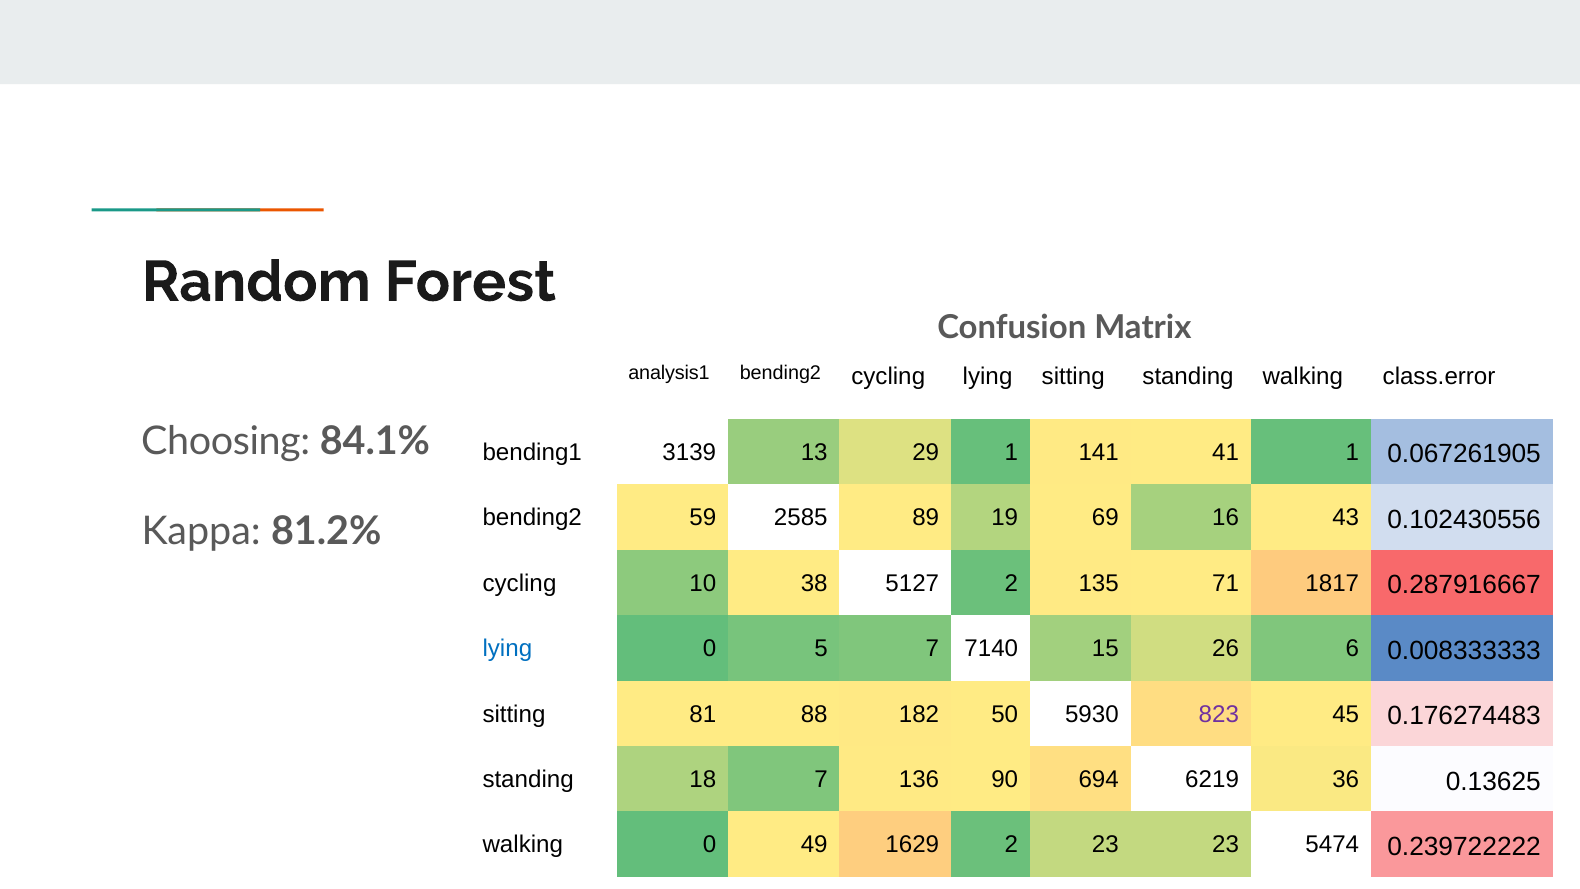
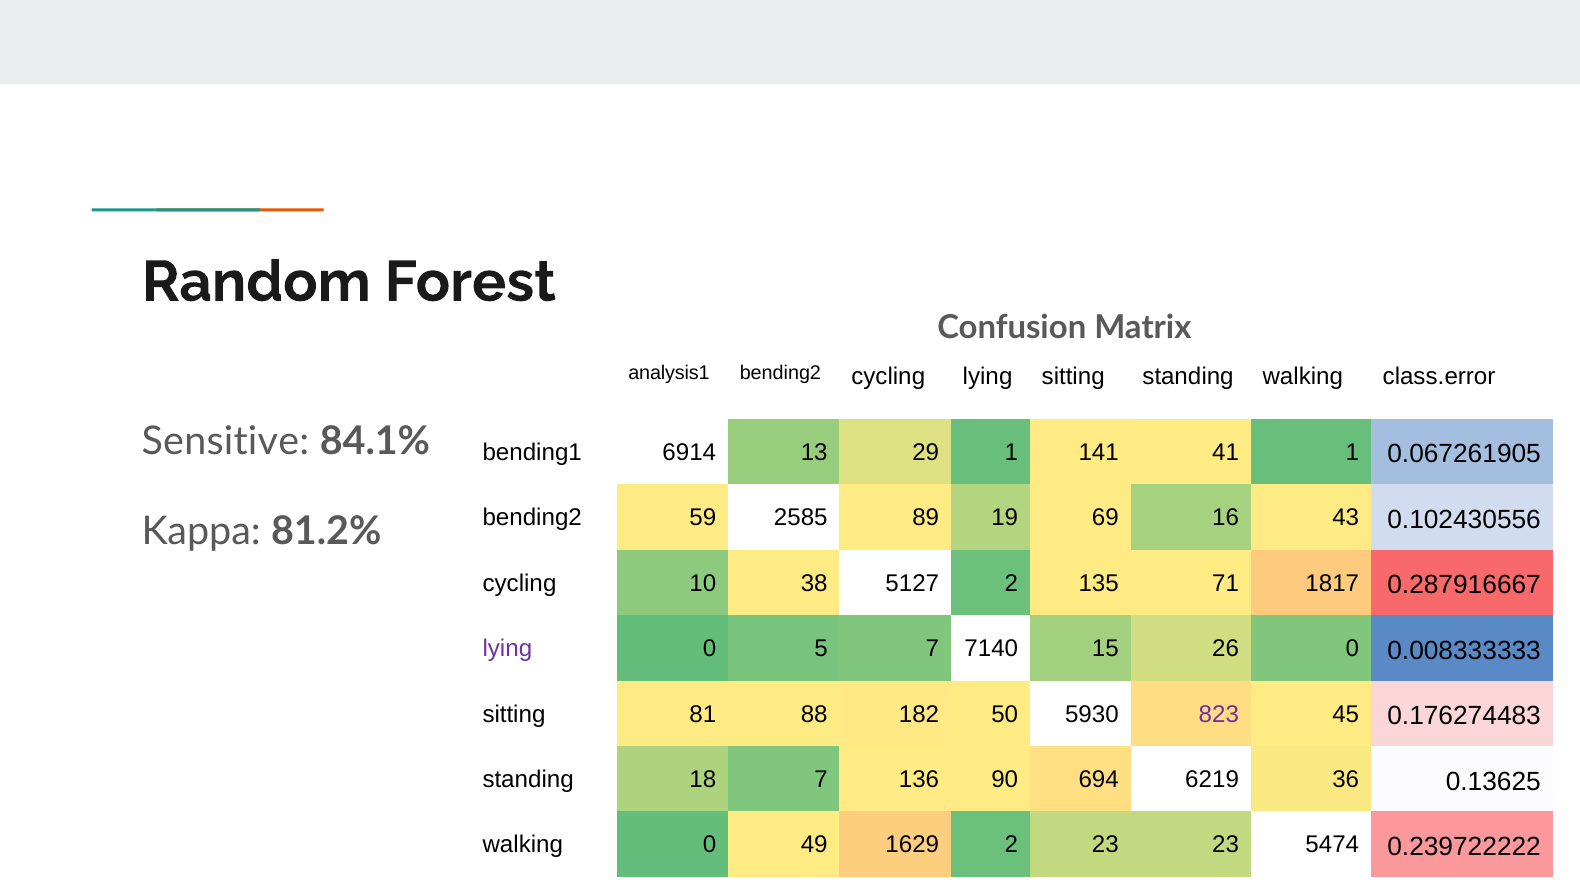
Choosing: Choosing -> Sensitive (225, 442)
3139: 3139 -> 6914 (689, 452)
lying colour: blue -> purple (507, 648)
26 6: 6 -> 0 (1352, 648)
